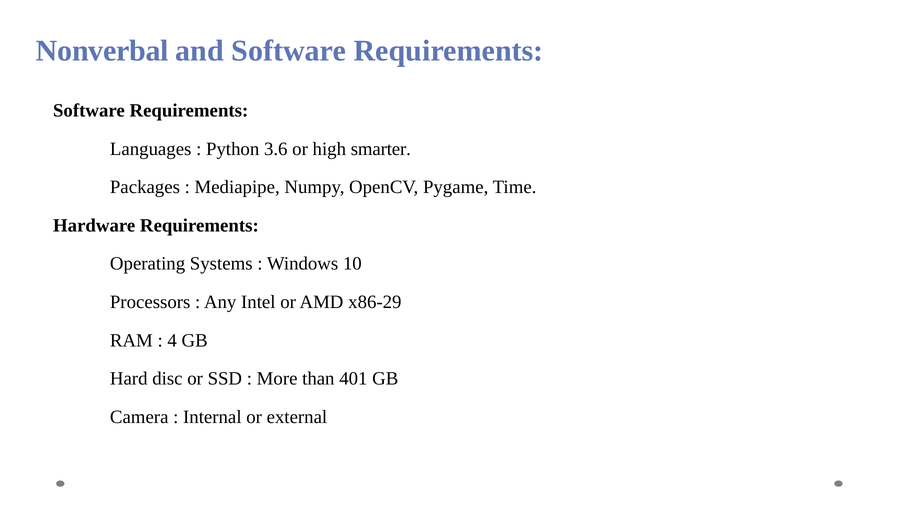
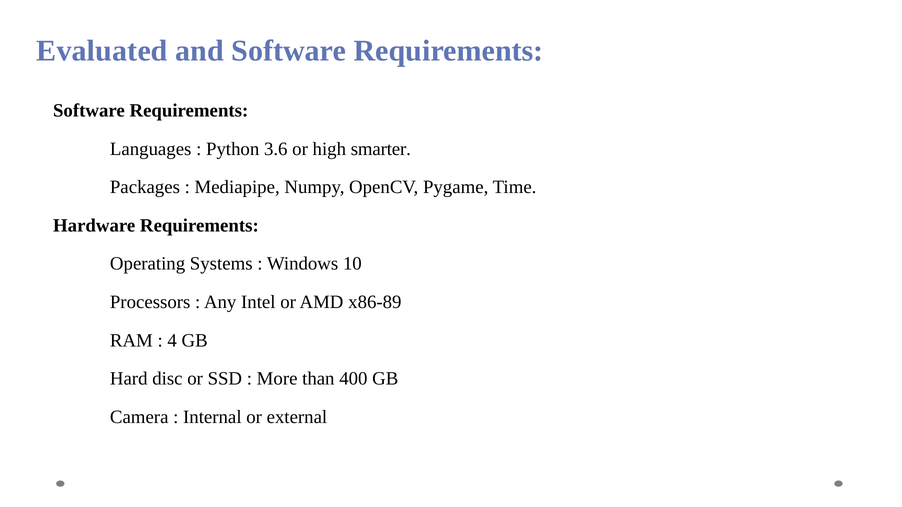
Nonverbal: Nonverbal -> Evaluated (102, 51)
x86-29: x86-29 -> x86-89 (375, 302)
401: 401 -> 400 (353, 379)
